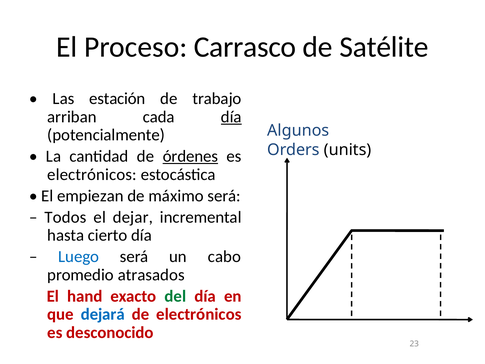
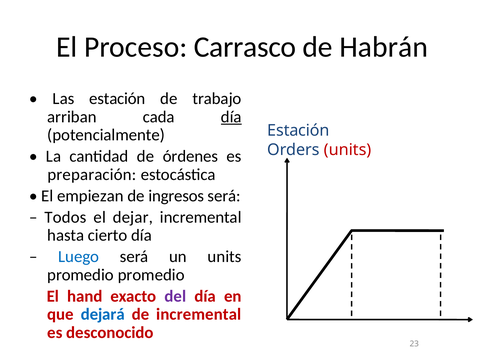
Satélite: Satélite -> Habrán (384, 47)
Algunos: Algunos -> Estación (298, 130)
units colour: black -> red (348, 150)
órdenes underline: present -> none (190, 156)
electrónicos: electrónicos -> preparación (92, 174)
máximo: máximo -> ingresos (176, 196)
un cabo: cabo -> units (225, 257)
promedio atrasados: atrasados -> promedio (151, 275)
del colour: green -> purple (175, 296)
de electrónicos: electrónicos -> incremental (199, 314)
